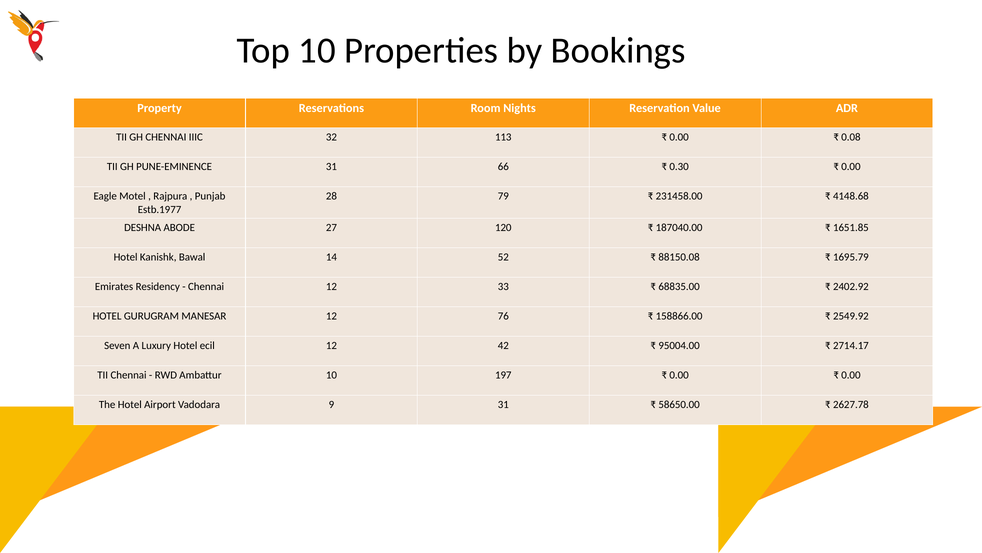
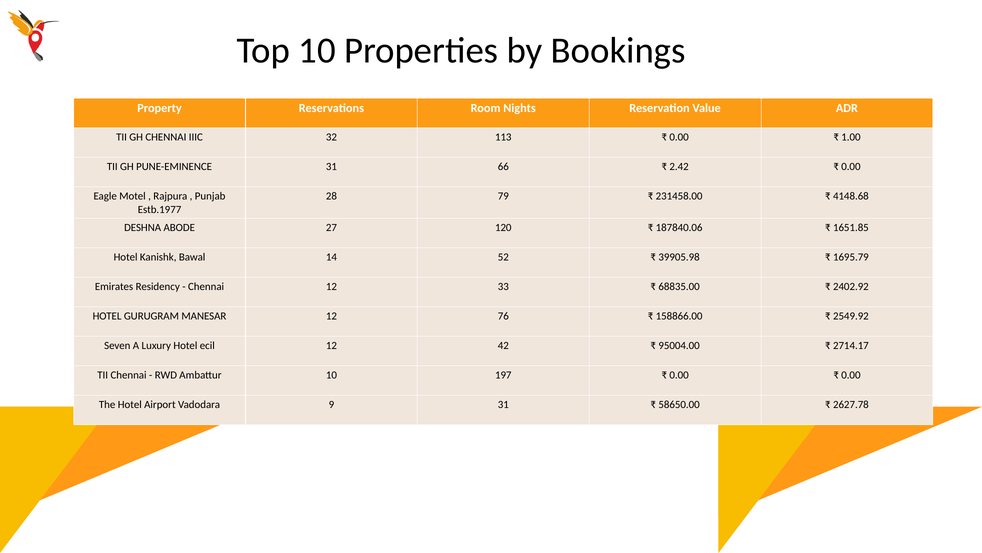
0.08: 0.08 -> 1.00 (851, 137)
0.30: 0.30 -> 2.42 (679, 166)
187040.00: 187040.00 -> 187840.06 (679, 227)
88150.08: 88150.08 -> 39905.98 (679, 257)
